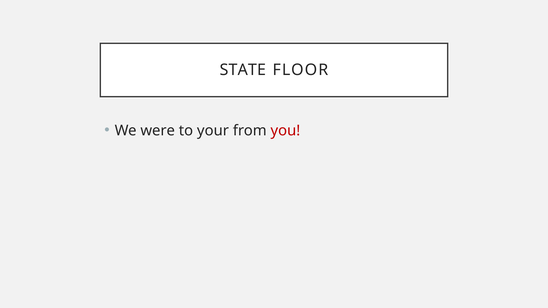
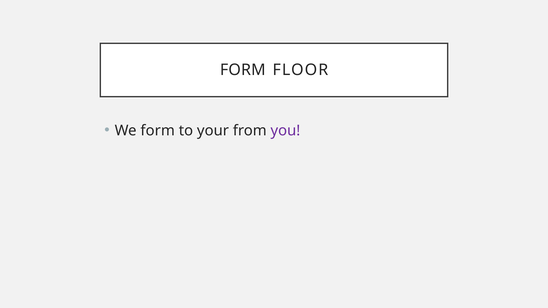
STATE: STATE -> FORM (243, 70)
We were: were -> form (158, 131)
you colour: red -> purple (285, 131)
